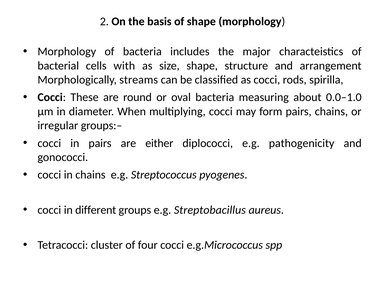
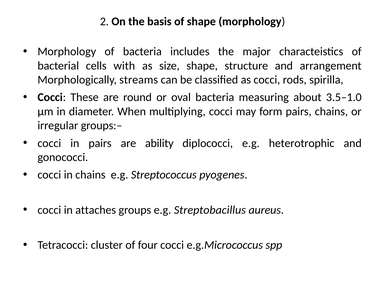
0.0–1.0: 0.0–1.0 -> 3.5–1.0 (344, 97)
either: either -> ability (159, 143)
pathogenicity: pathogenicity -> heterotrophic (302, 143)
different: different -> attaches (96, 210)
